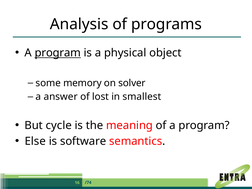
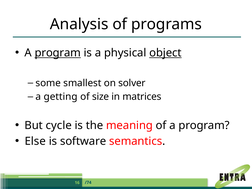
object underline: none -> present (165, 53)
memory: memory -> smallest (82, 83)
answer: answer -> getting (61, 97)
lost: lost -> size (101, 97)
smallest: smallest -> matrices (142, 97)
